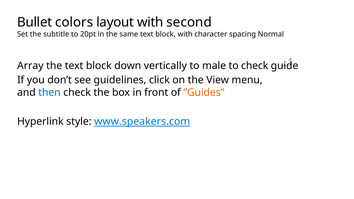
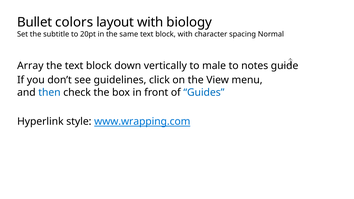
second: second -> biology (189, 22)
to check: check -> notes (255, 66)
Guides colour: orange -> blue (204, 93)
www.speakers.com: www.speakers.com -> www.wrapping.com (142, 121)
